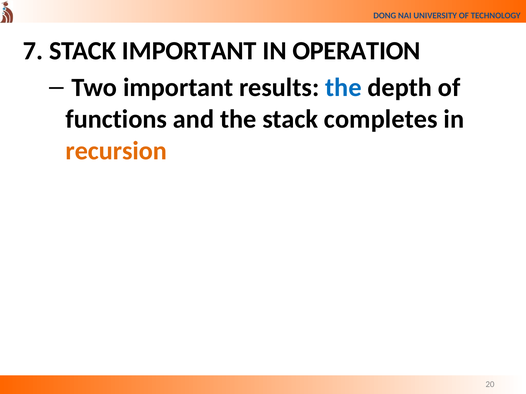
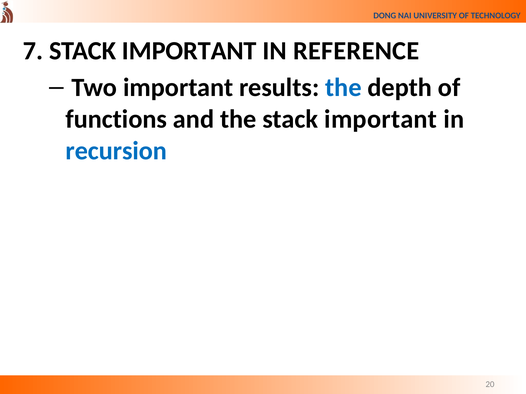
OPERATION: OPERATION -> REFERENCE (356, 51)
the stack completes: completes -> important (381, 119)
recursion colour: orange -> blue (116, 151)
